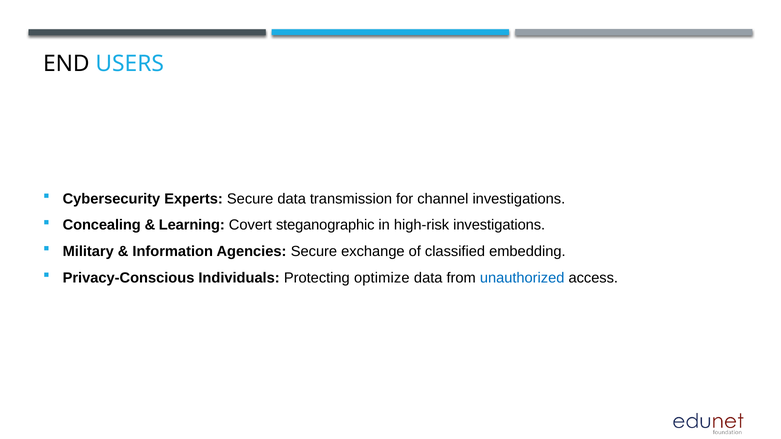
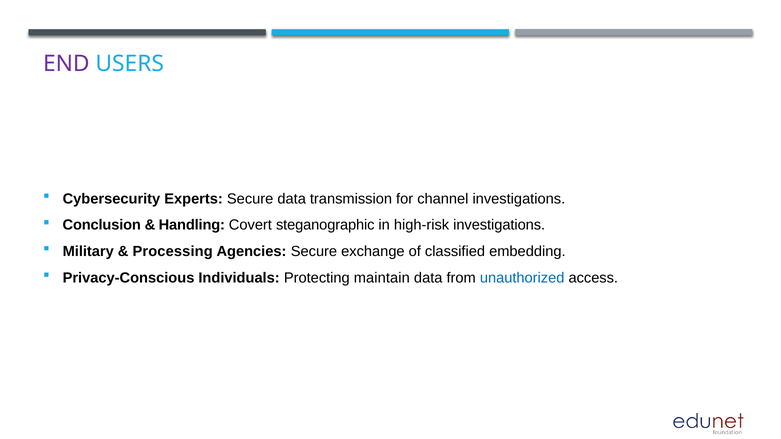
END colour: black -> purple (66, 64)
Concealing: Concealing -> Conclusion (102, 225)
Learning: Learning -> Handling (192, 225)
Information: Information -> Processing (173, 252)
optimize: optimize -> maintain (382, 278)
